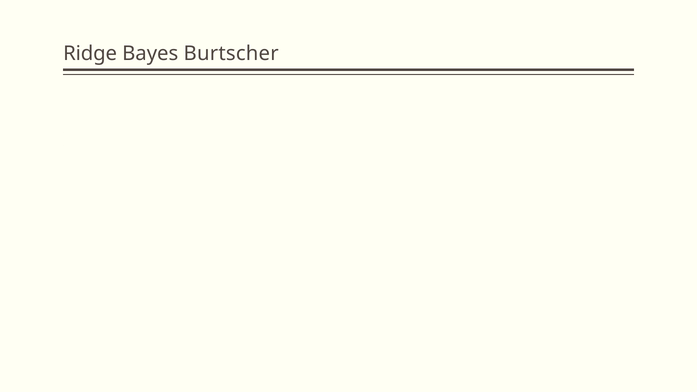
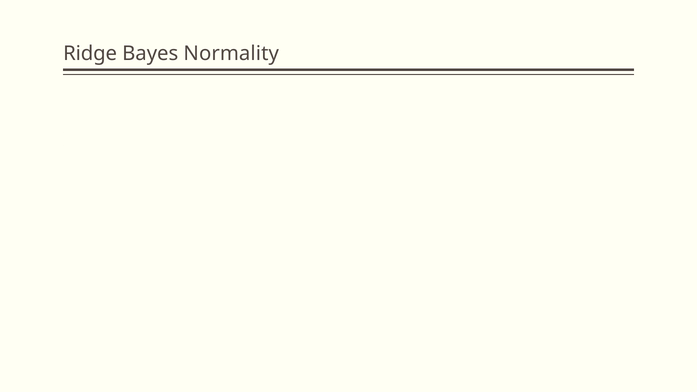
Burtscher: Burtscher -> Normality (231, 53)
